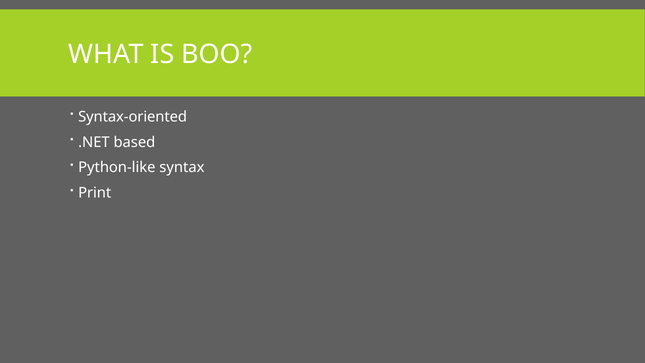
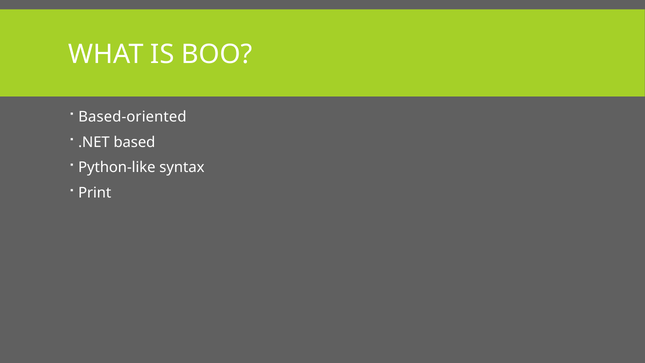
Syntax-oriented: Syntax-oriented -> Based-oriented (132, 117)
